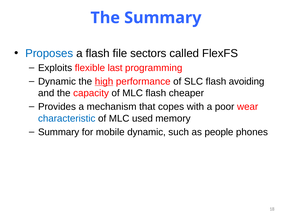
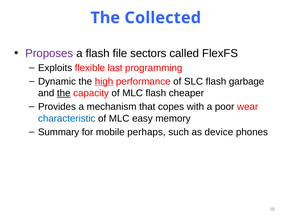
The Summary: Summary -> Collected (163, 18)
Proposes colour: blue -> purple (49, 53)
avoiding: avoiding -> garbage (247, 81)
the underline: none -> present (64, 93)
used: used -> easy (142, 118)
mobile dynamic: dynamic -> perhaps (146, 132)
people: people -> device (219, 132)
